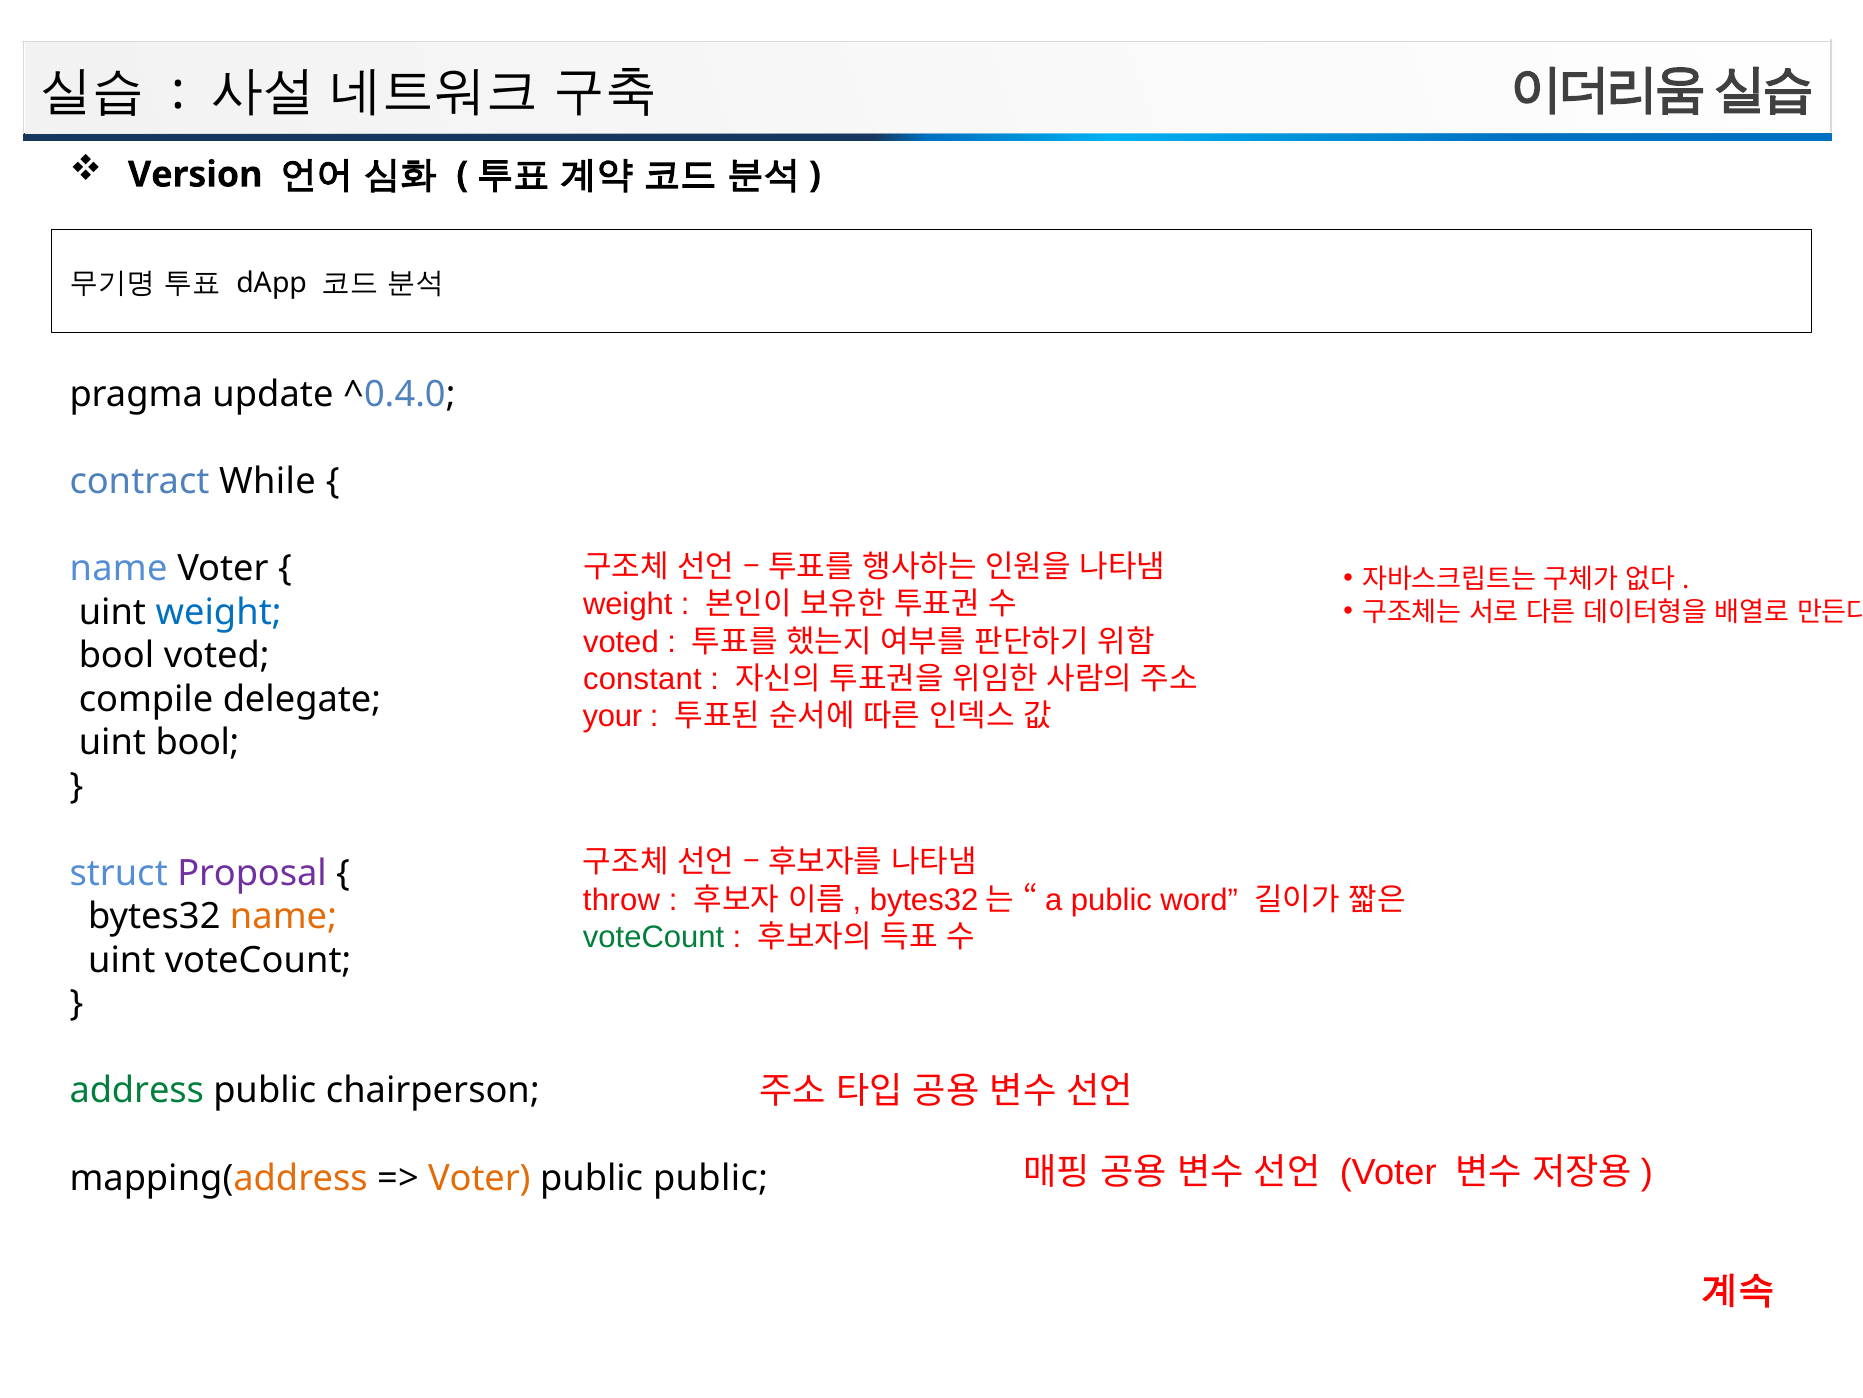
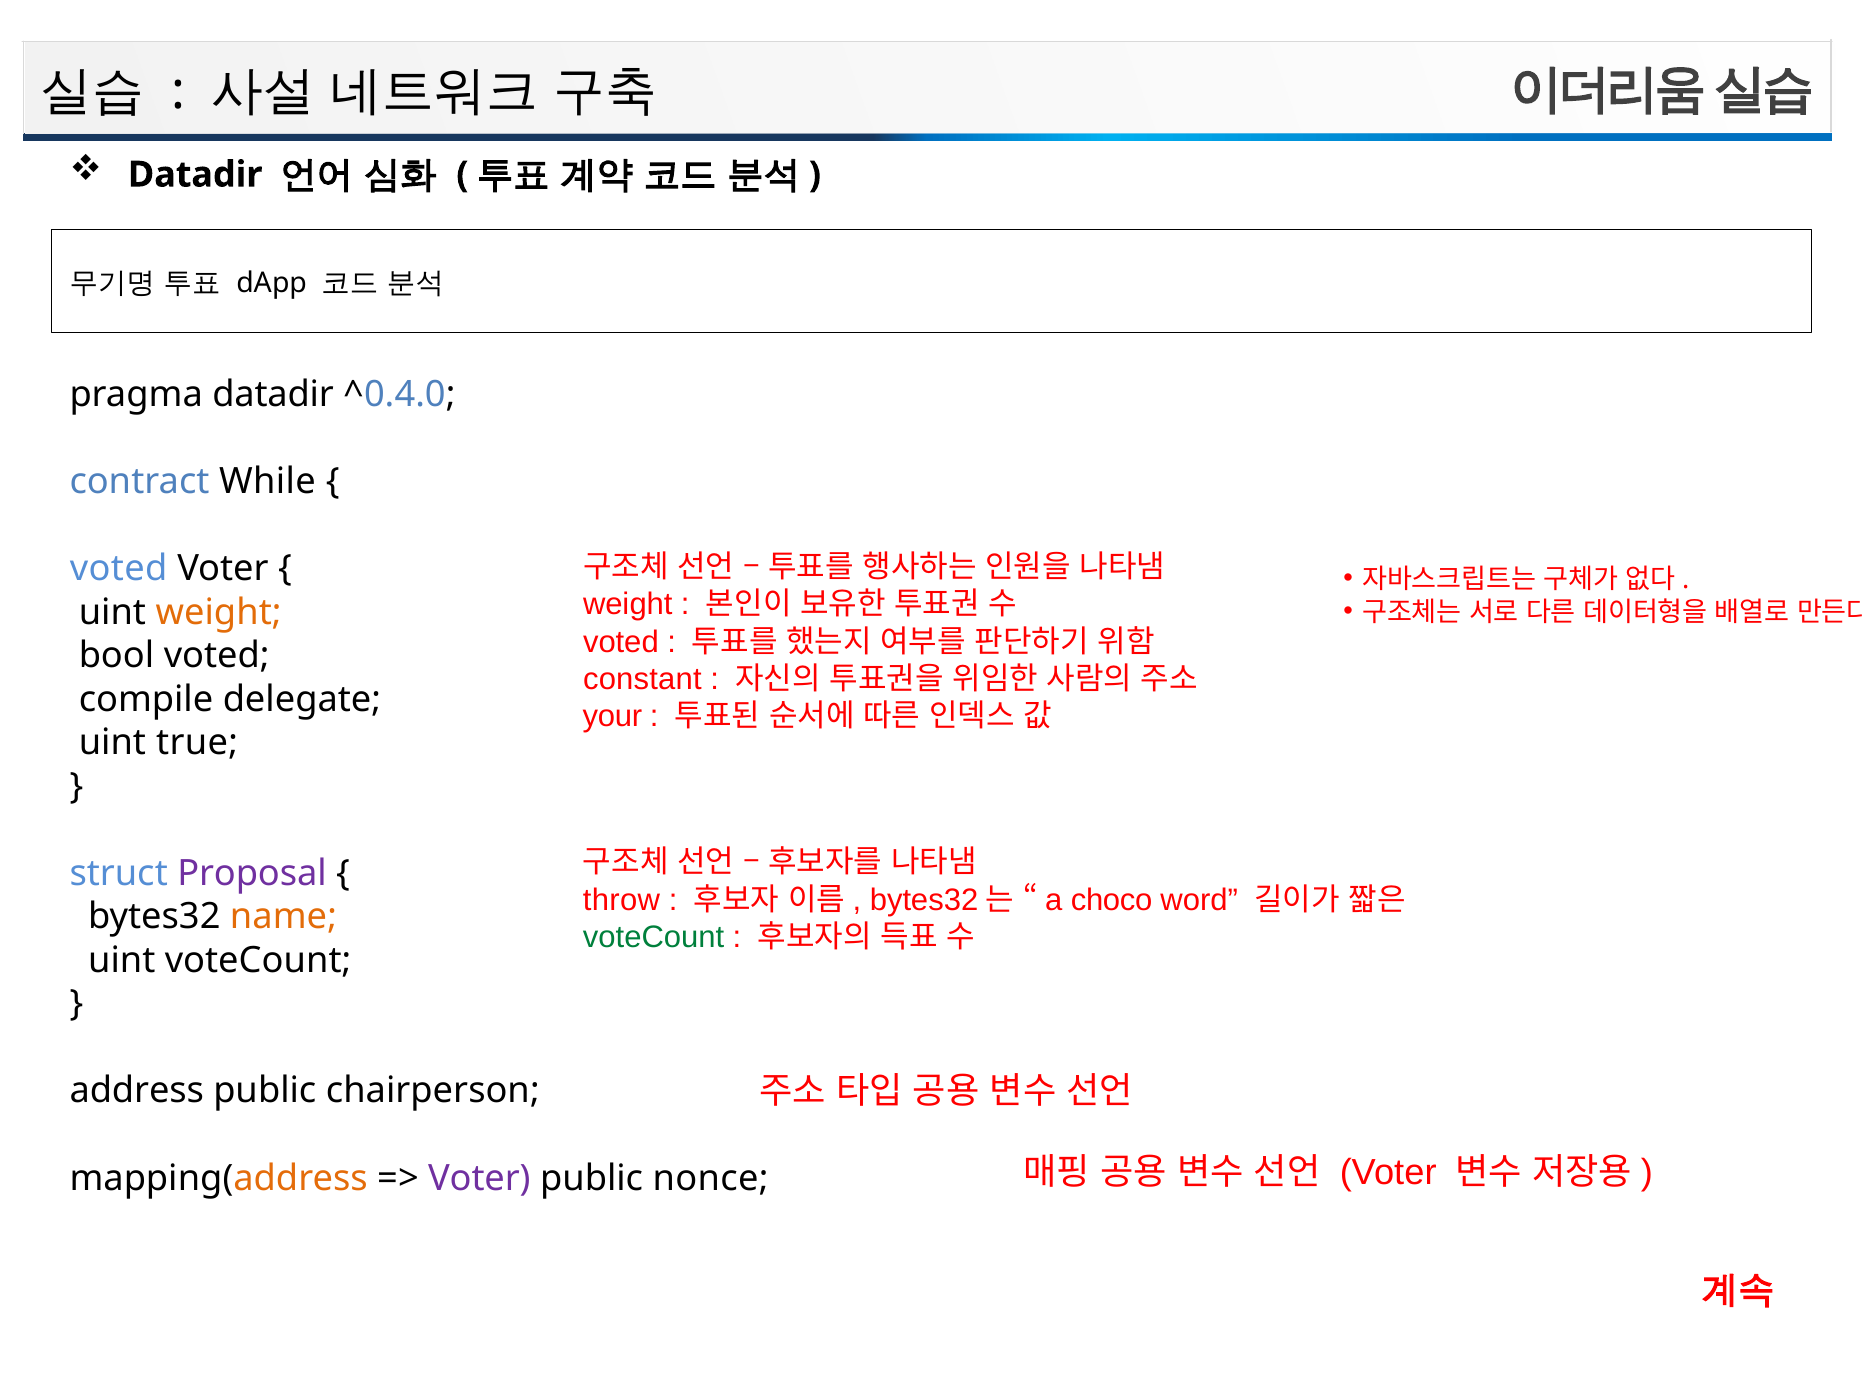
Version: Version -> Datadir (195, 175)
pragma update: update -> datadir (273, 395)
name: name -> voted (119, 569)
weight colour: blue -> orange (219, 612)
uint bool: bool -> true (197, 742)
a public: public -> choco (1112, 900)
address colour: green -> black (137, 1090)
Voter colour: orange -> purple (479, 1177)
public public: public -> nonce (711, 1177)
